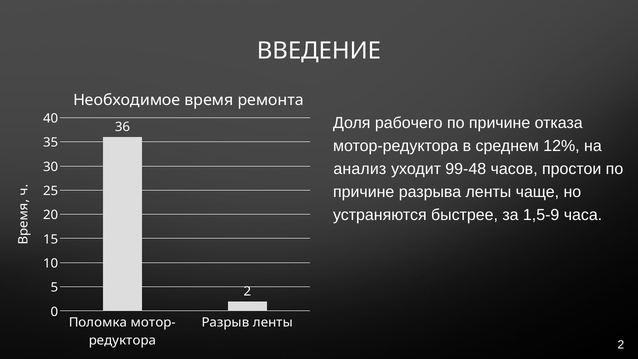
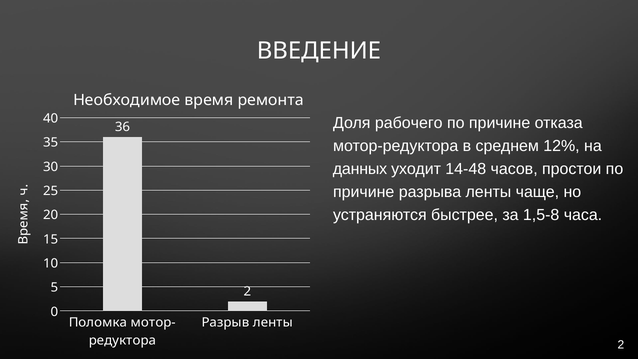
анализ: анализ -> данных (360, 169)
99-48: 99-48 -> 14-48 (466, 169)
1,5-9: 1,5-9 -> 1,5-8 (541, 215)
